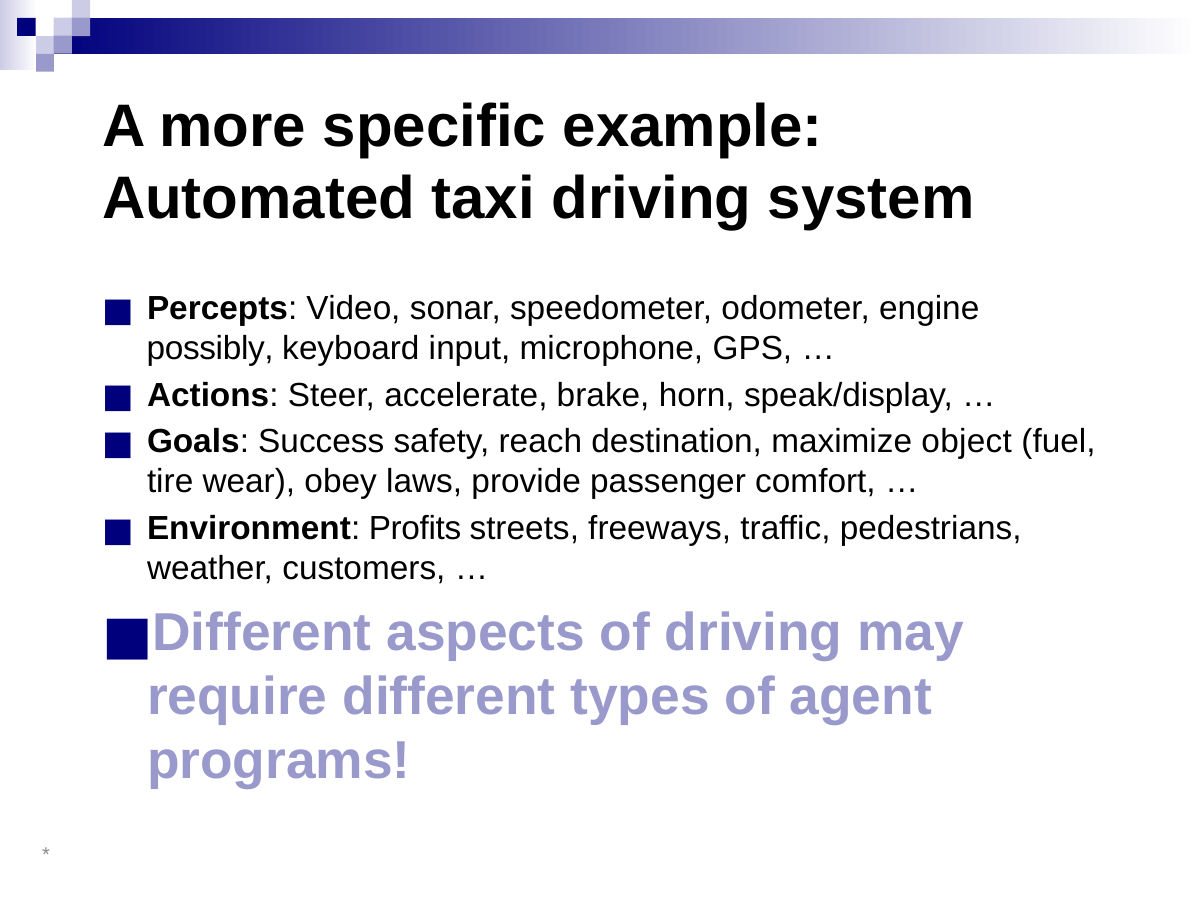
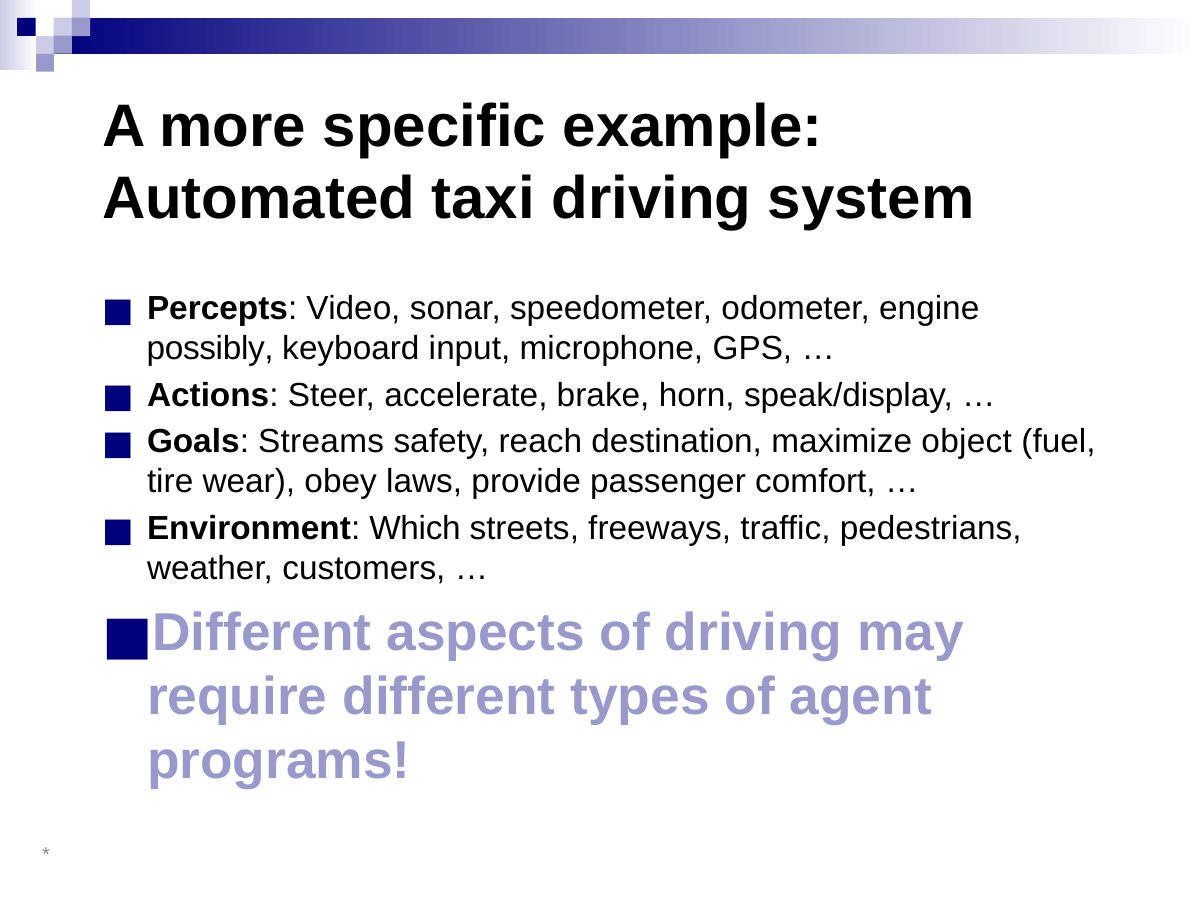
Success: Success -> Streams (321, 442)
Profits: Profits -> Which (415, 528)
